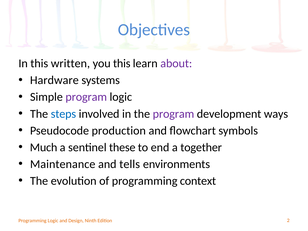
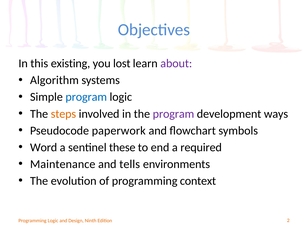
written: written -> existing (71, 63)
you this: this -> lost (122, 63)
Hardware: Hardware -> Algorithm (54, 80)
program colour: purple -> blue (86, 97)
steps colour: blue -> orange (63, 114)
production: production -> paperwork (119, 131)
Much: Much -> Word (44, 147)
together: together -> required (201, 147)
